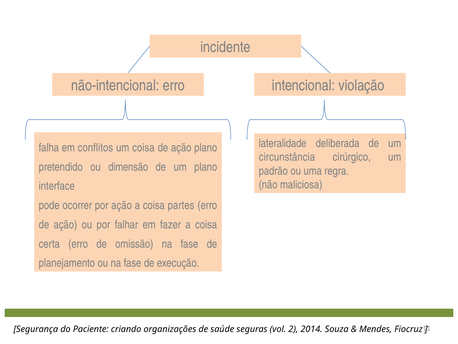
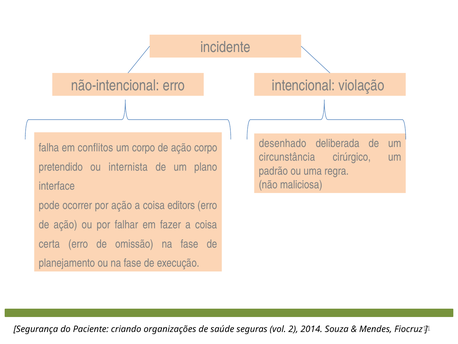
lateralidade: lateralidade -> desenhado (283, 143)
um coisa: coisa -> corpo (144, 147)
ação plano: plano -> corpo (206, 147)
dimensão: dimensão -> internista (128, 167)
partes: partes -> editors (181, 205)
